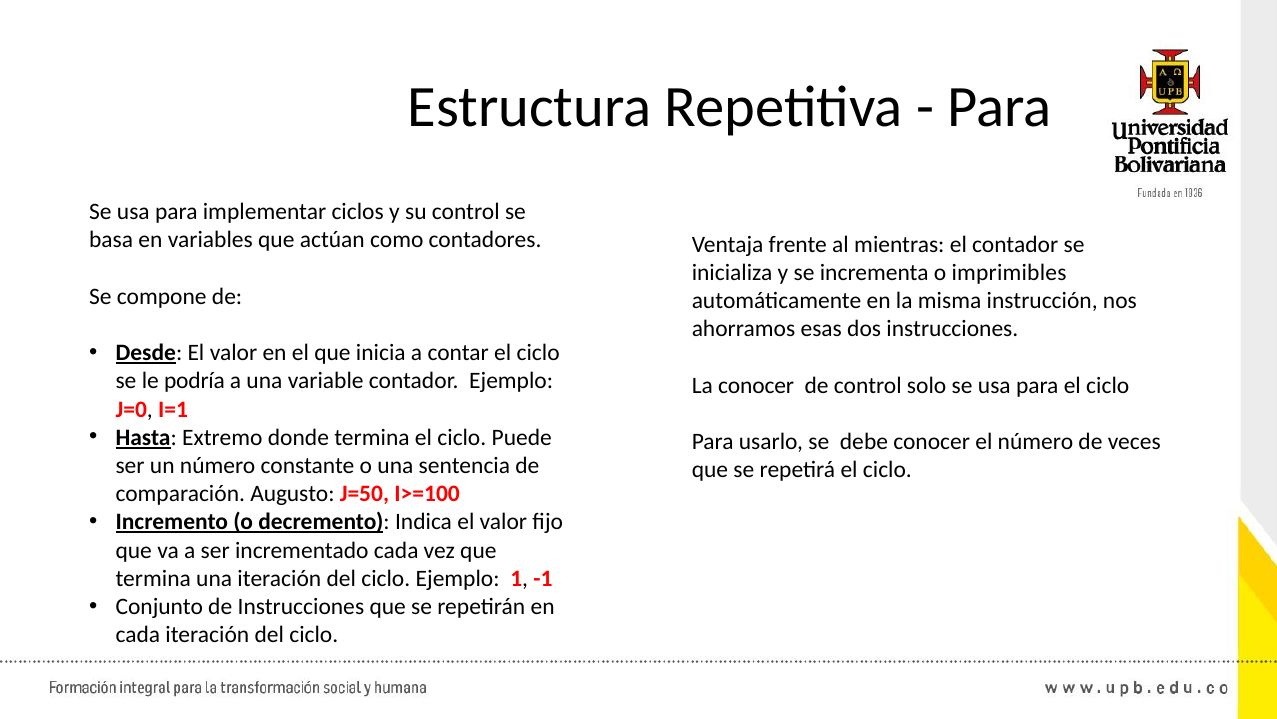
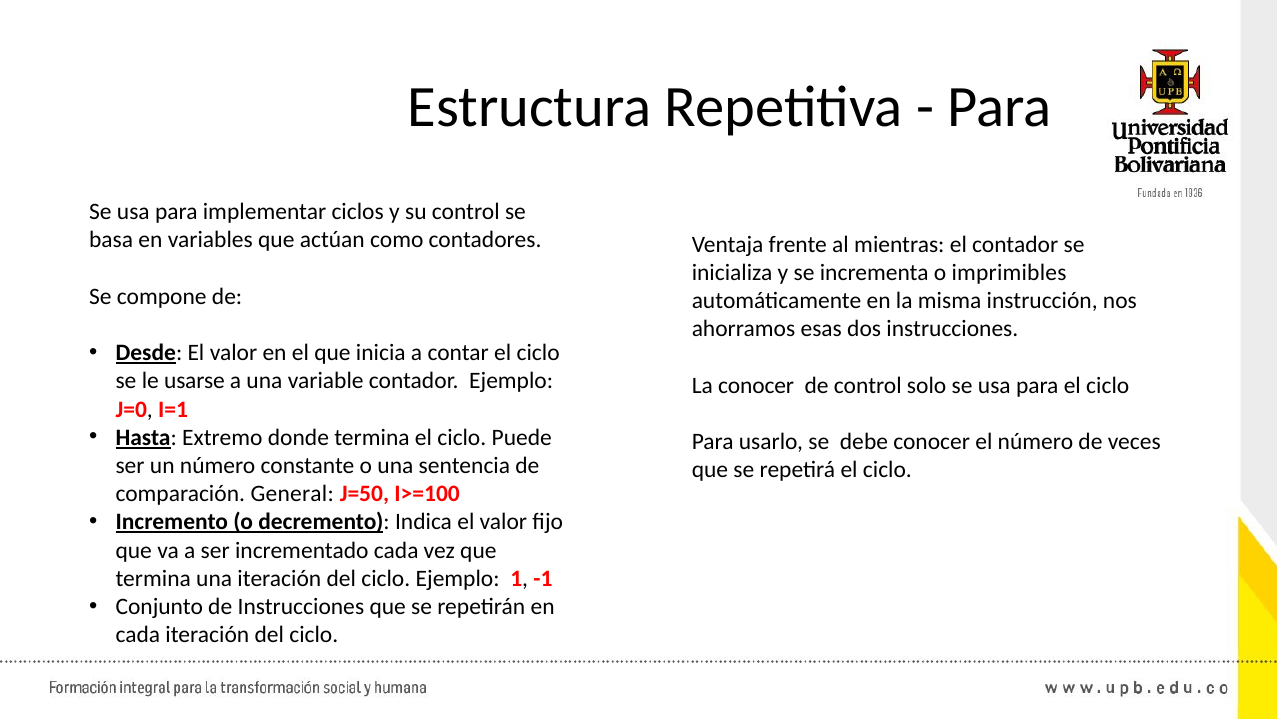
podría: podría -> usarse (194, 381)
Augusto: Augusto -> General (292, 493)
